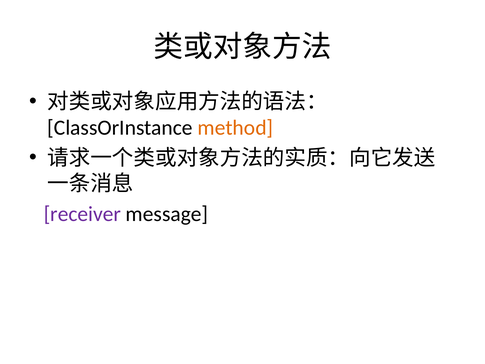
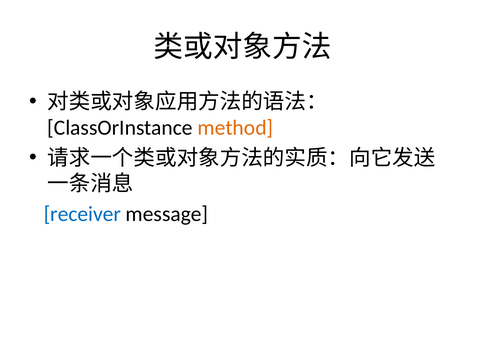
receiver colour: purple -> blue (82, 214)
